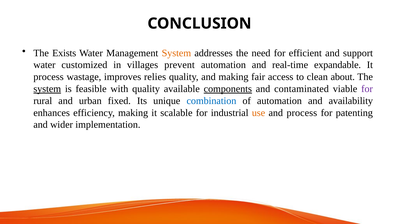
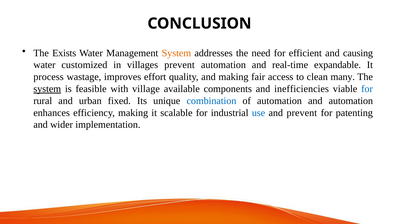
support: support -> causing (358, 53)
relies: relies -> effort (155, 77)
about: about -> many (343, 77)
with quality: quality -> village (146, 89)
components underline: present -> none (228, 89)
contaminated: contaminated -> inefficiencies (302, 89)
for colour: purple -> blue (367, 89)
and availability: availability -> automation (351, 101)
use colour: orange -> blue (259, 113)
and process: process -> prevent (302, 113)
